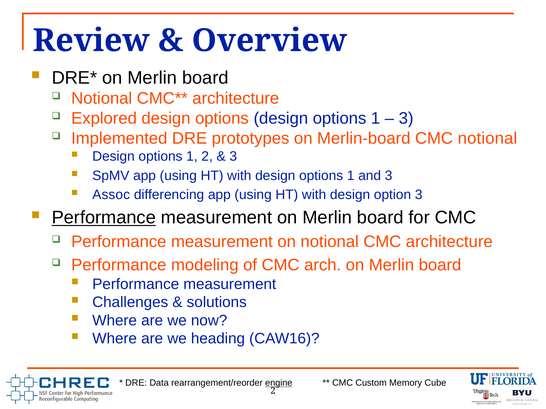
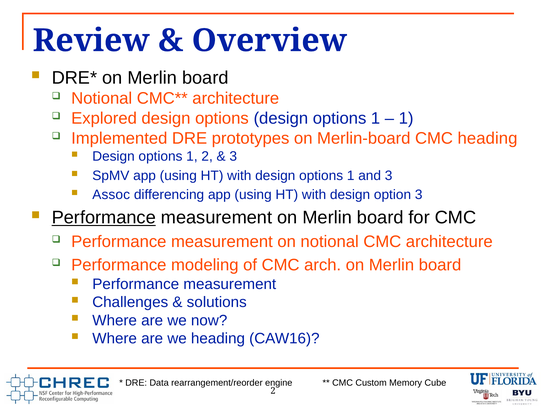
3: 3 -> 1 (406, 119)
CMC notional: notional -> heading (488, 139)
engine underline: present -> none (279, 383)
